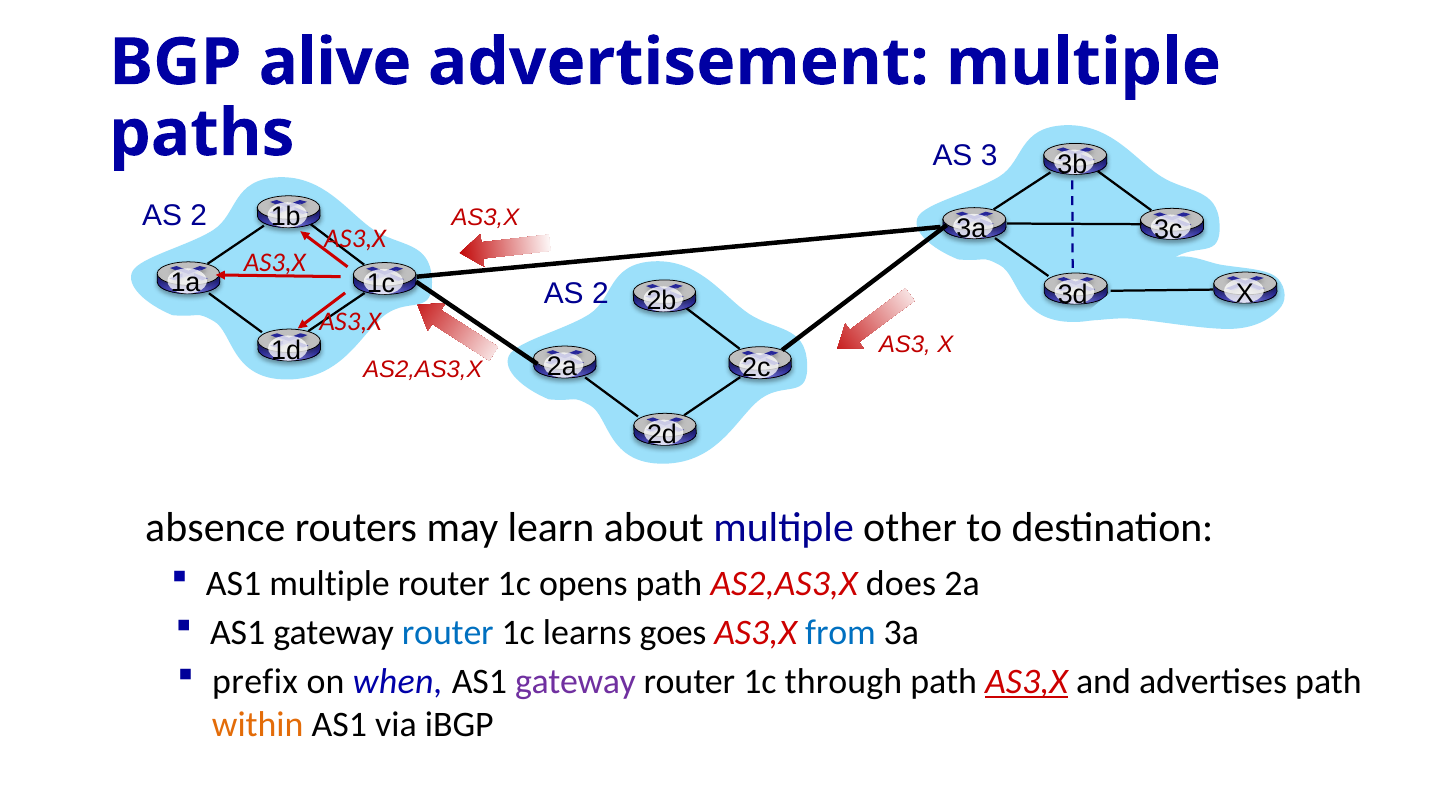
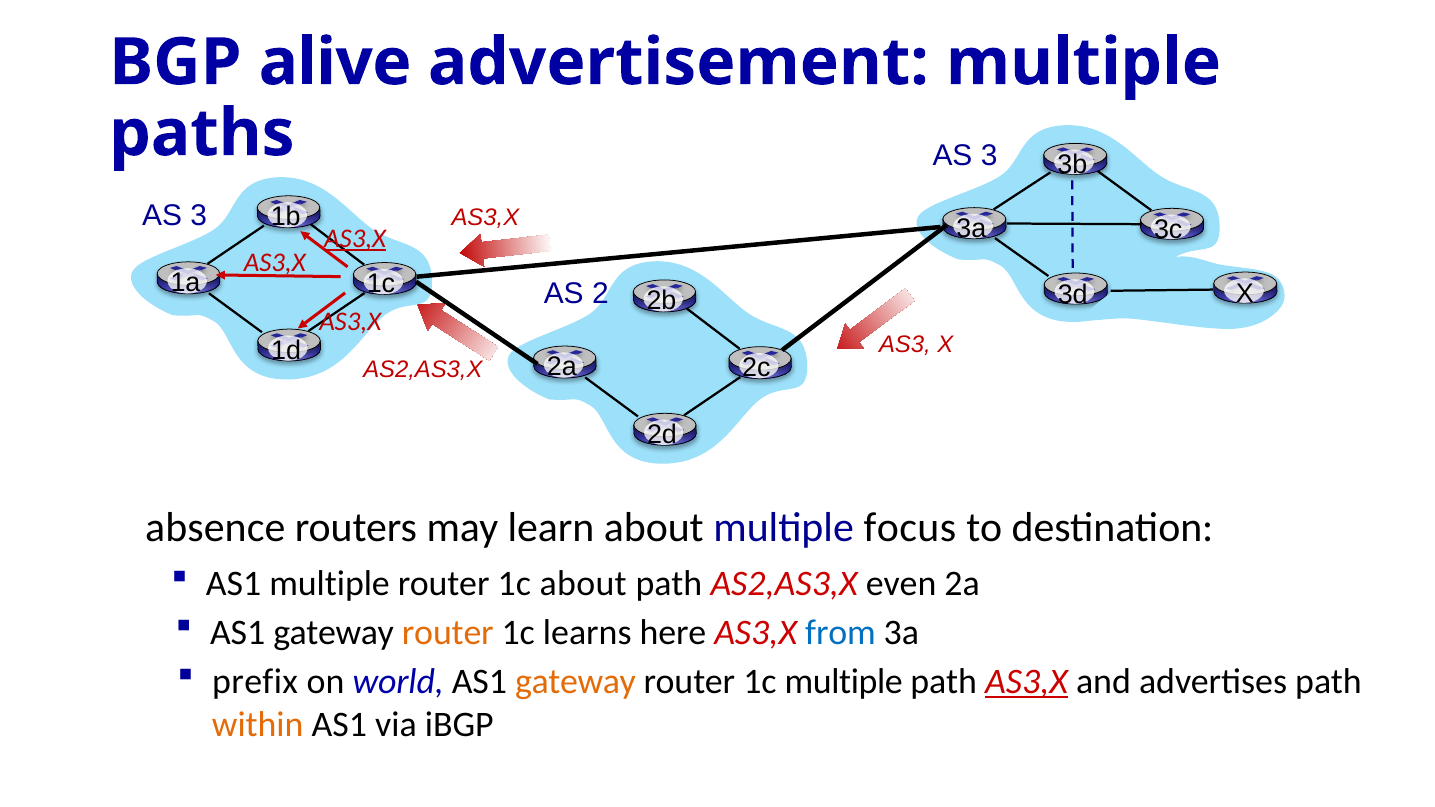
2: 2 -> 3 (199, 216)
AS3,X underline: none -> present (355, 239)
other: other -> focus (910, 527)
1c opens: opens -> about (583, 584)
does: does -> even (901, 584)
router colour: blue -> orange (448, 633)
goes: goes -> here (673, 633)
when: when -> world (398, 681)
gateway colour: purple -> orange (575, 681)
1c through: through -> multiple (844, 681)
